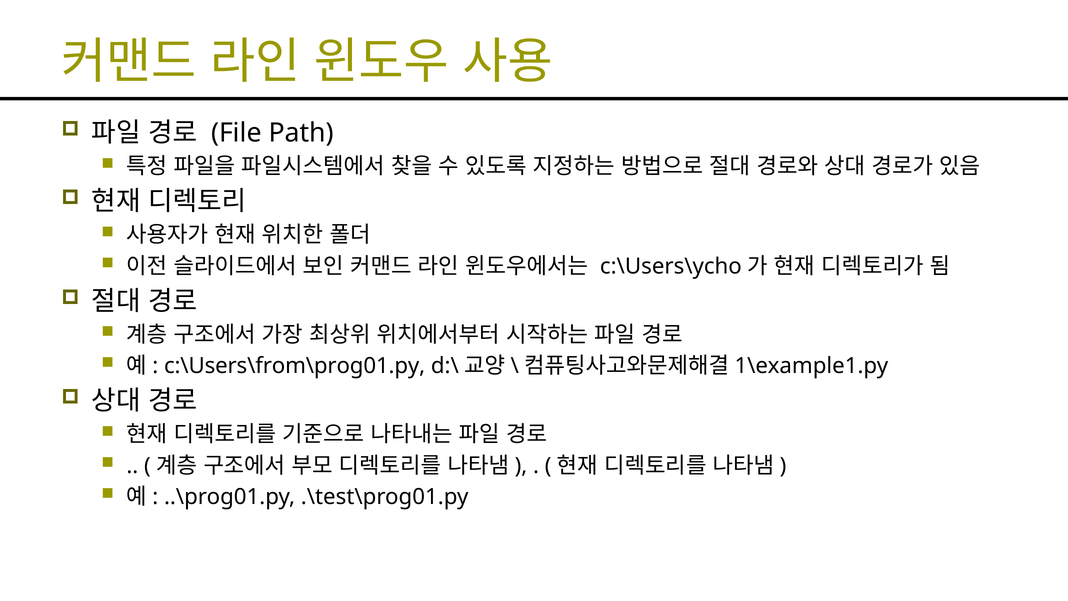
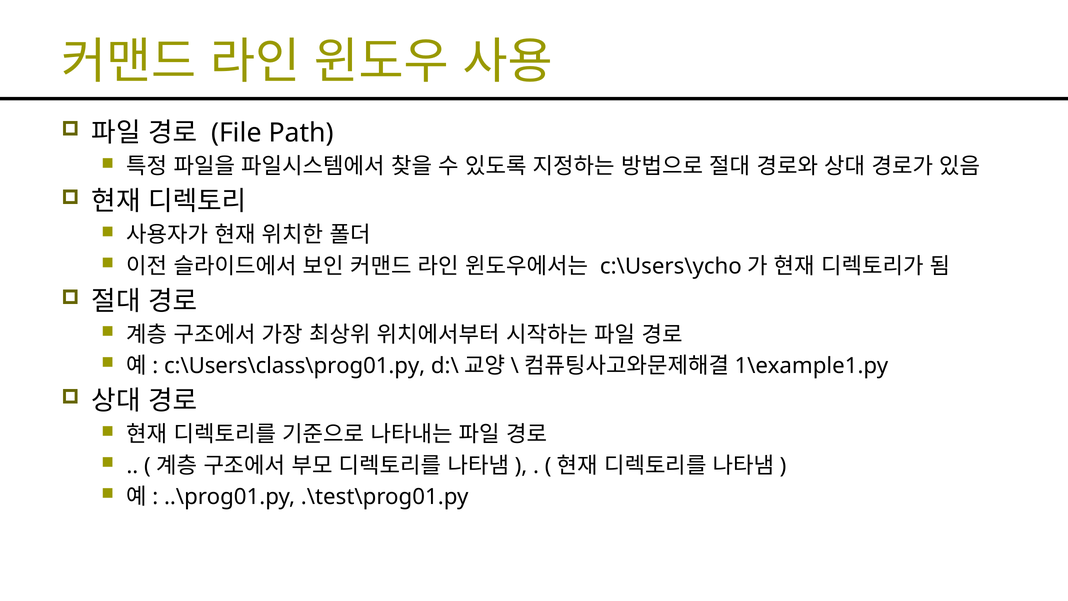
c:\Users\from\prog01.py: c:\Users\from\prog01.py -> c:\Users\class\prog01.py (295, 366)
